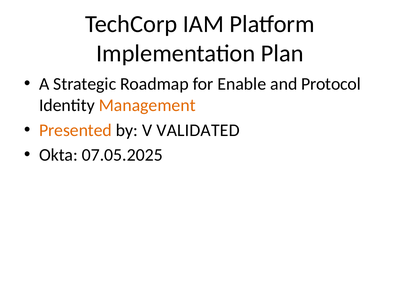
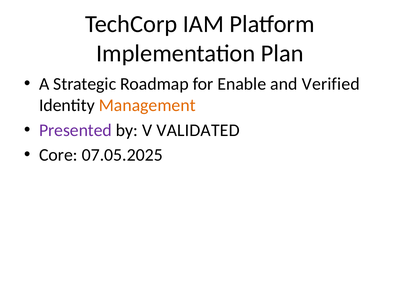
Protocol: Protocol -> Verified (331, 84)
Presented colour: orange -> purple (75, 130)
Okta: Okta -> Core (58, 155)
